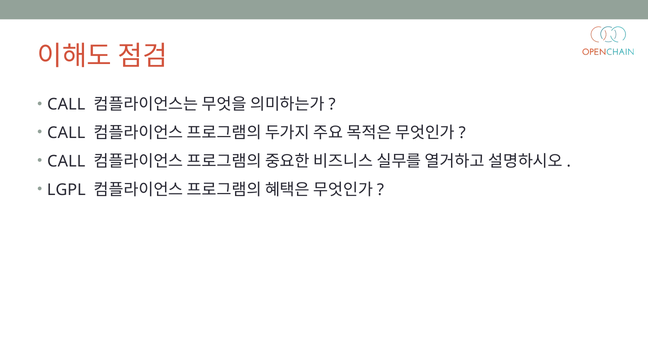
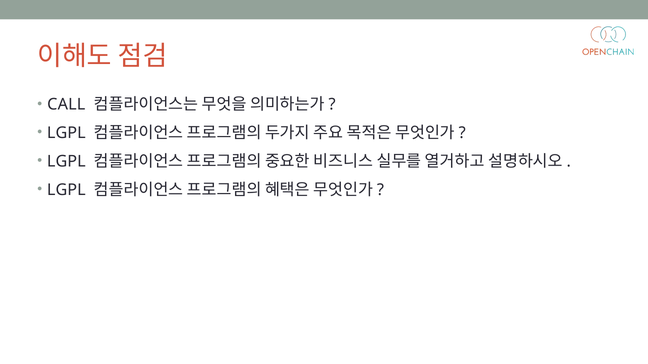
CALL: CALL -> LGPL (66, 133)
CALL: CALL -> LGPL (66, 162)
